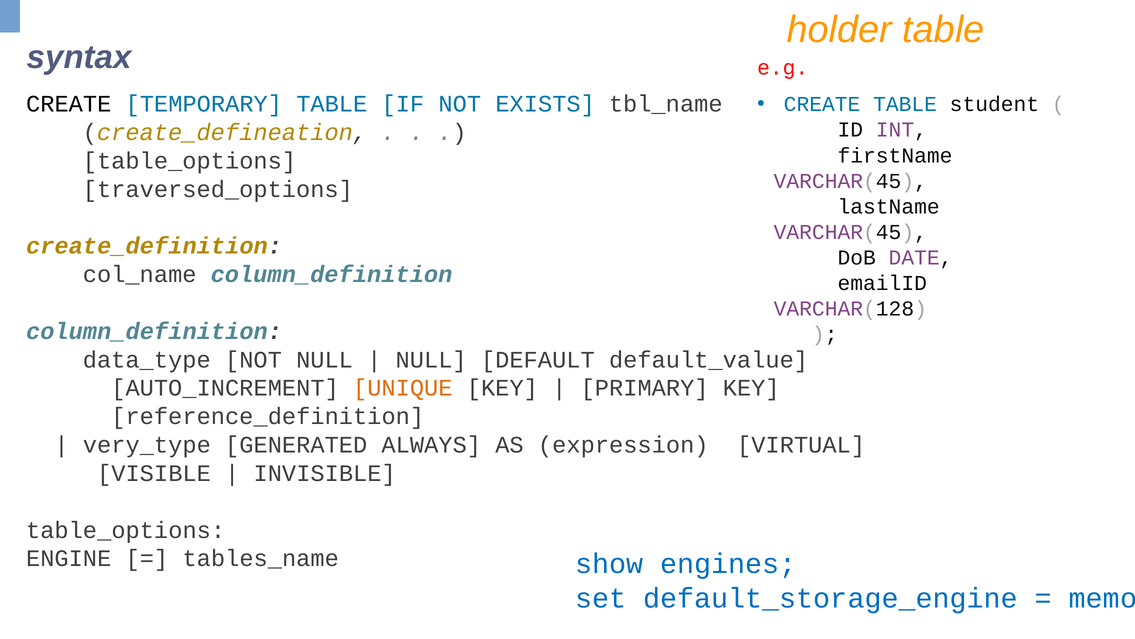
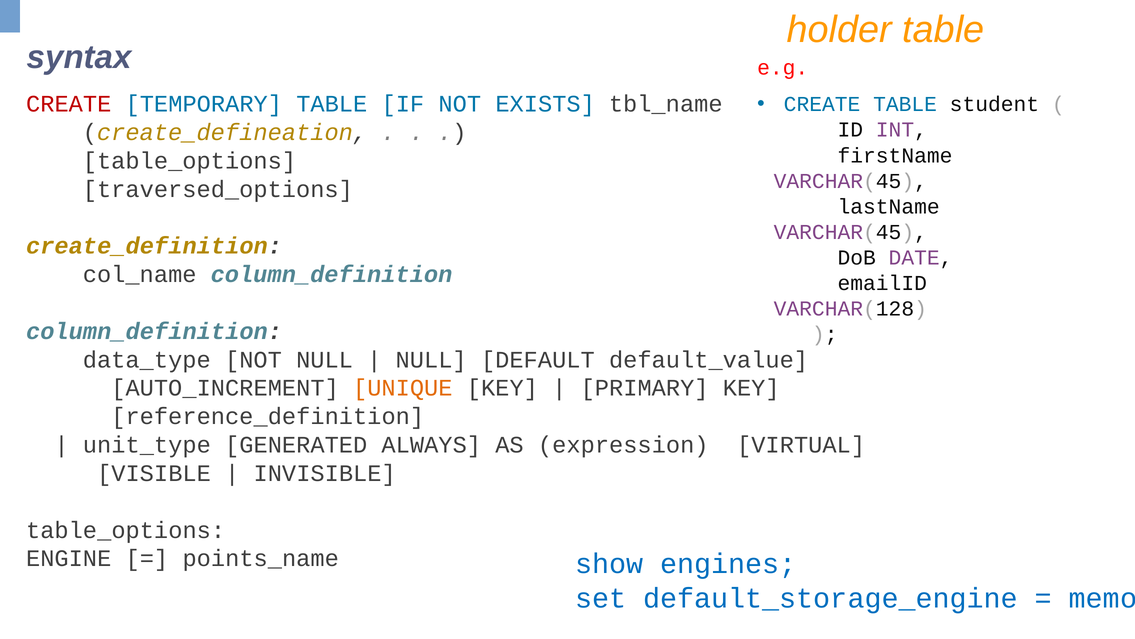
CREATE colour: black -> red (69, 104)
very_type: very_type -> unit_type (147, 445)
tables_name: tables_name -> points_name (261, 558)
